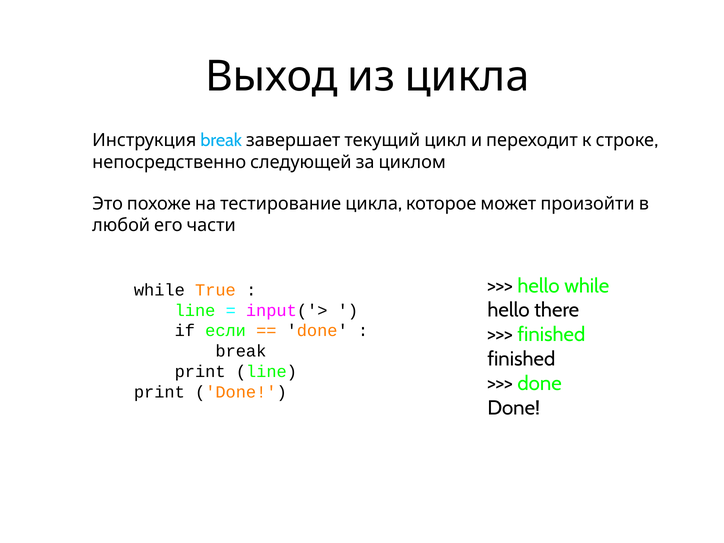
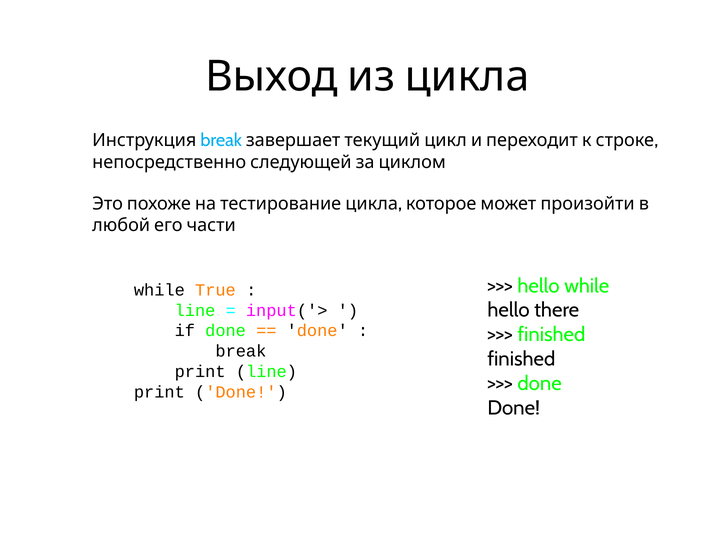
if если: если -> done (226, 331)
